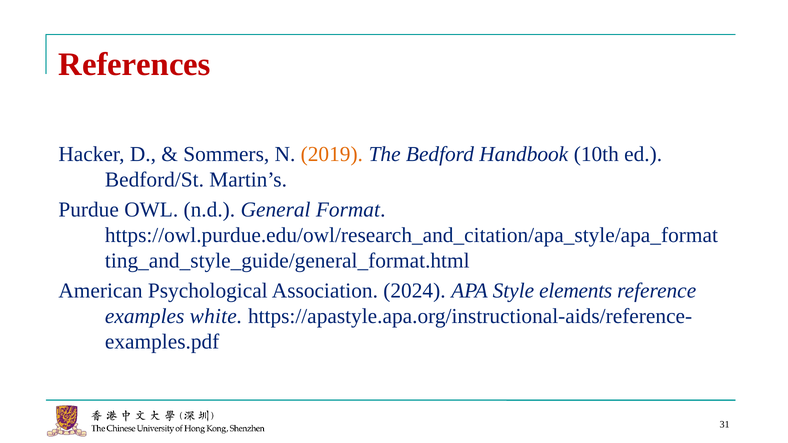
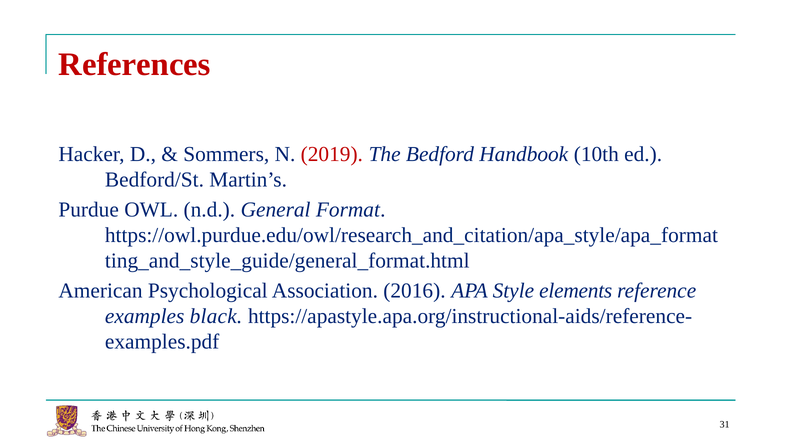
2019 colour: orange -> red (332, 154)
2024: 2024 -> 2016 (414, 291)
white: white -> black (216, 317)
